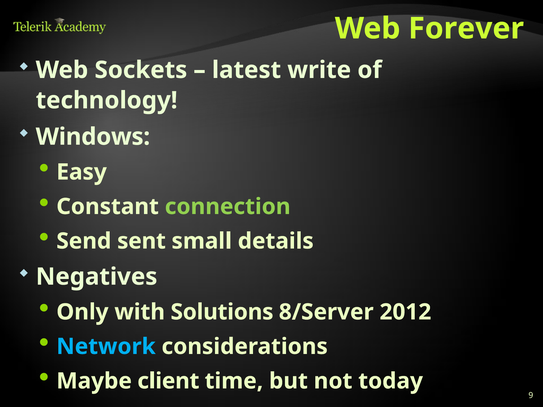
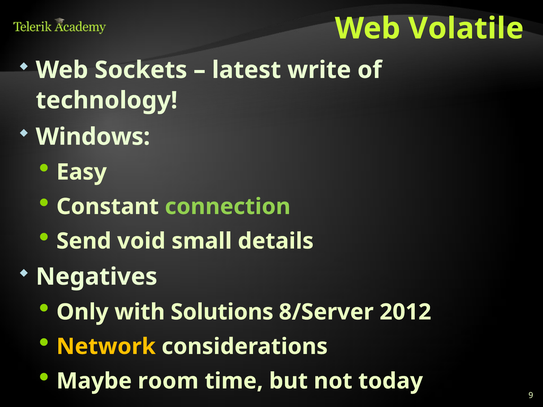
Forever: Forever -> Volatile (466, 29)
sent: sent -> void (141, 241)
Network colour: light blue -> yellow (106, 347)
client: client -> room (168, 381)
